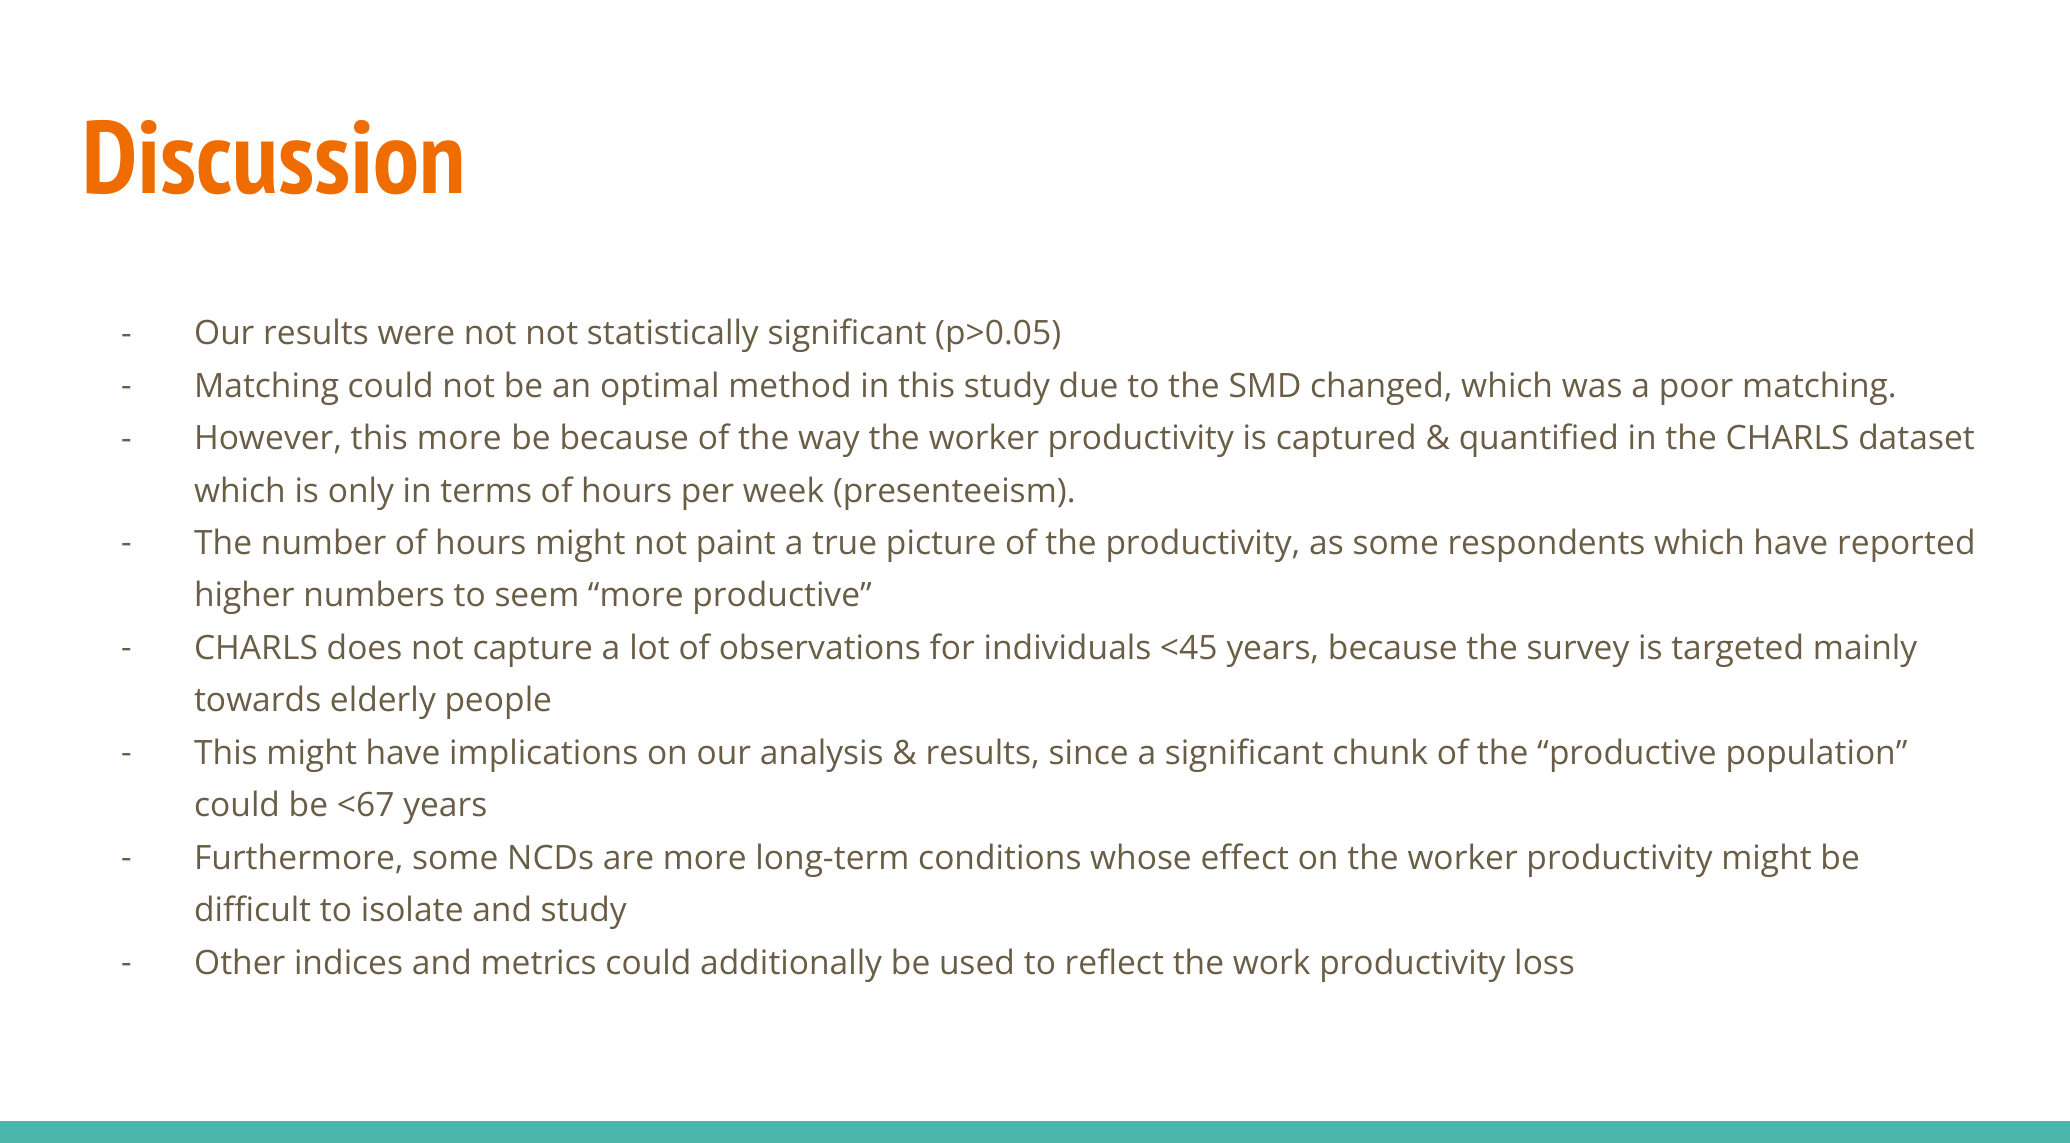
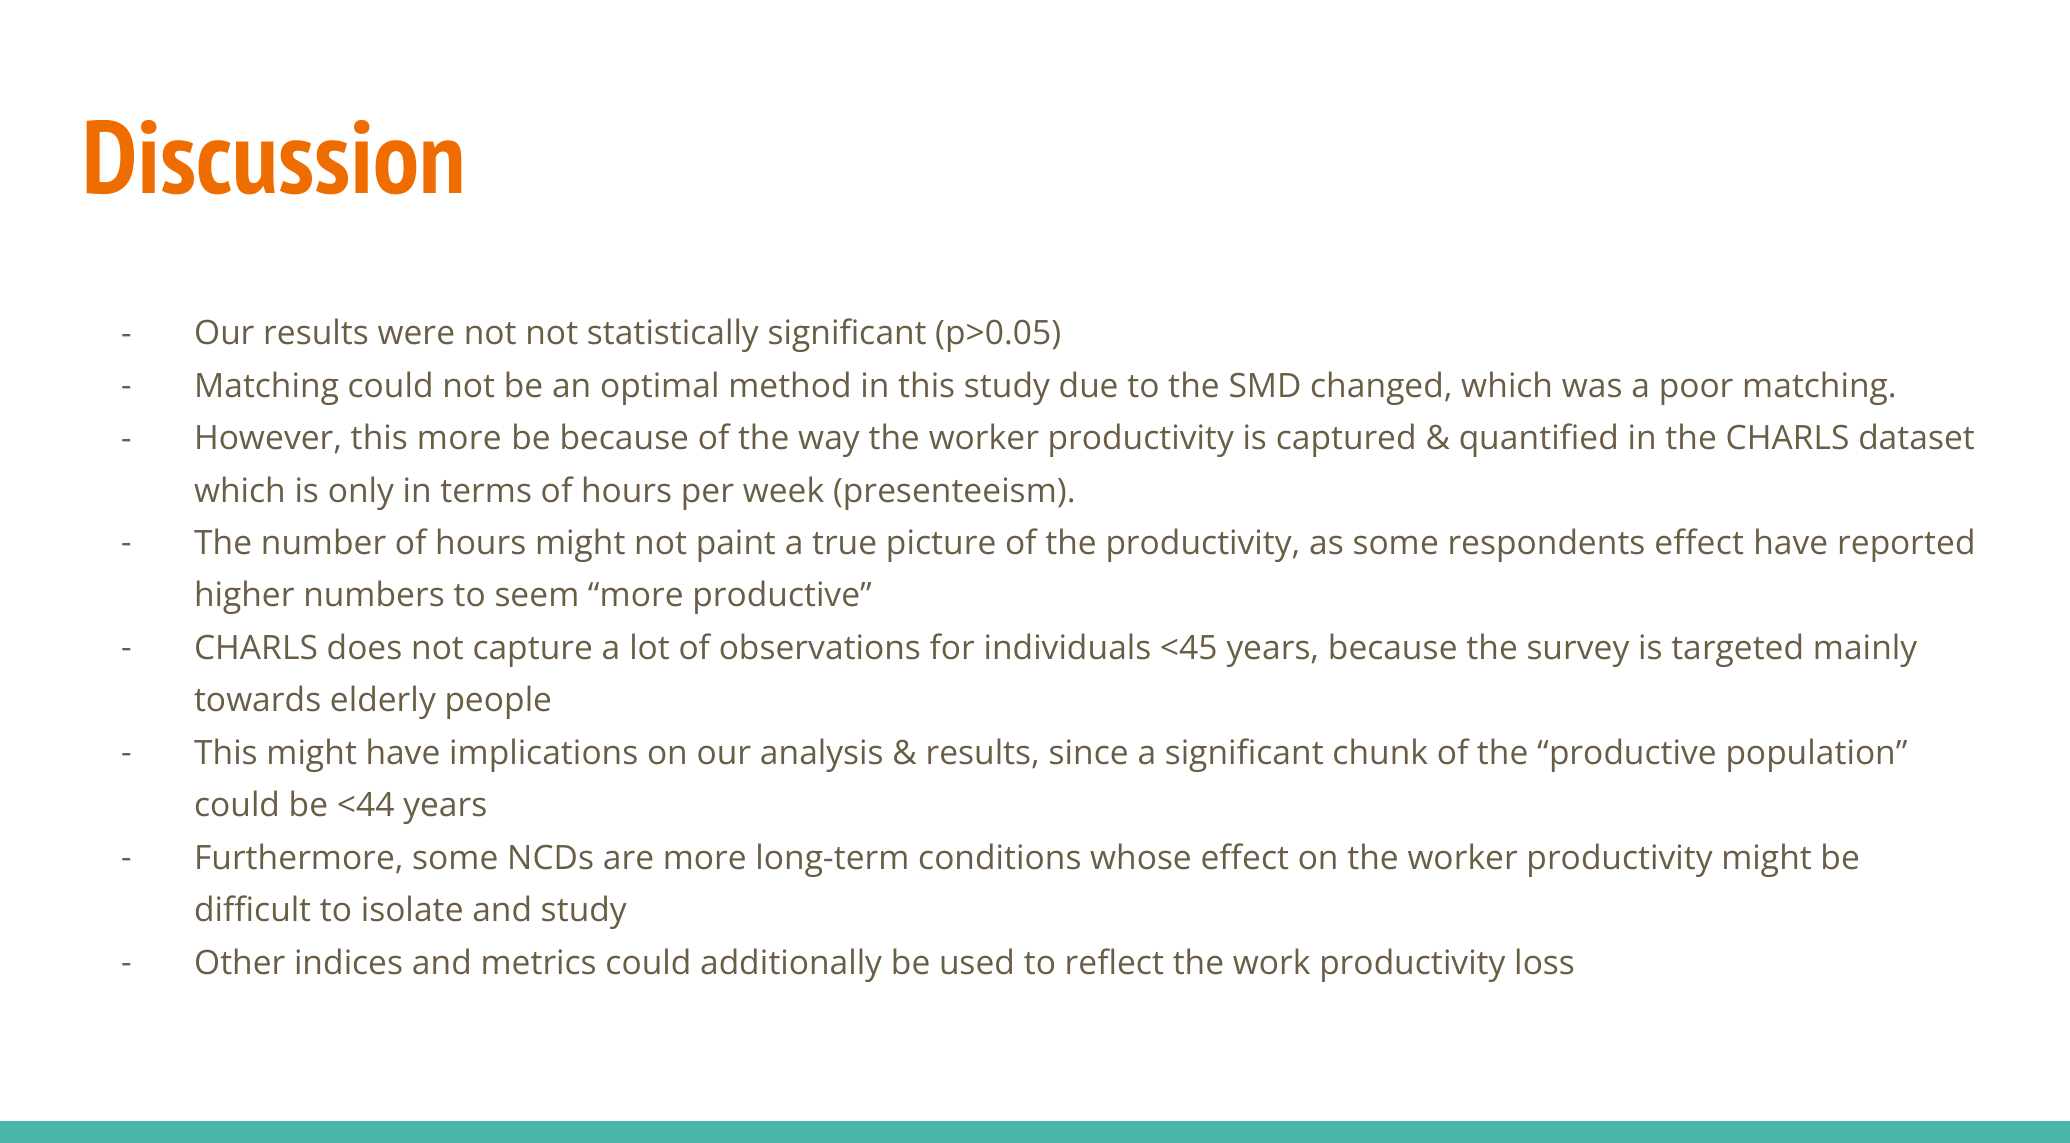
respondents which: which -> effect (1699, 544)
<67: <67 -> <44 (366, 806)
